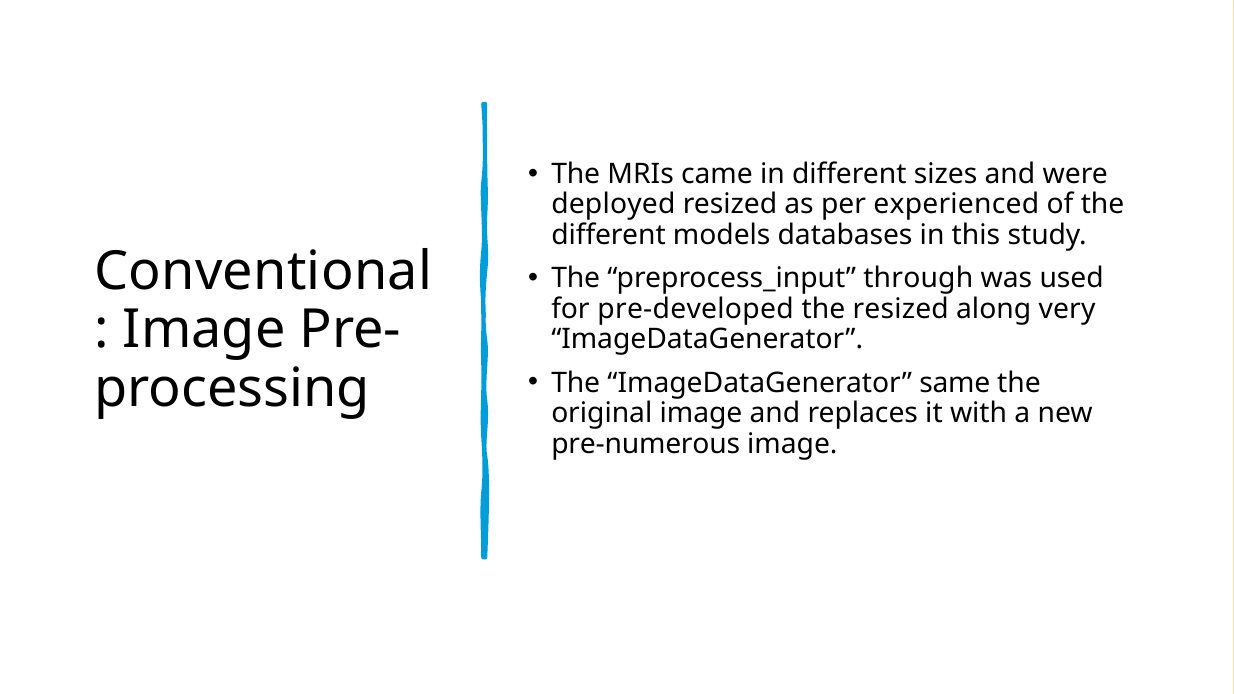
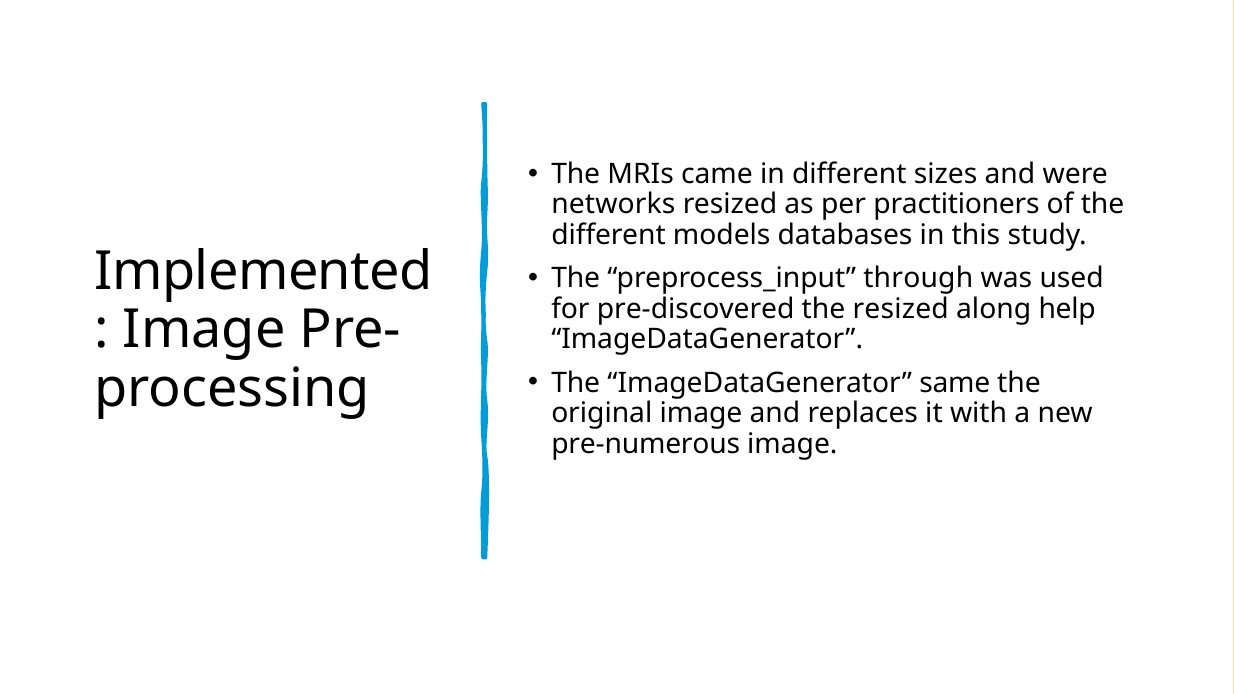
deployed: deployed -> networks (613, 205)
experienced: experienced -> practitioners (957, 205)
Conventional: Conventional -> Implemented (264, 272)
pre-developed: pre-developed -> pre-discovered (696, 309)
very: very -> help (1067, 309)
